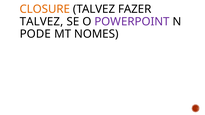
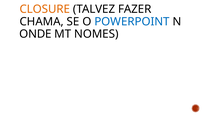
TALVEZ: TALVEZ -> CHAMA (42, 22)
POWERPOINT colour: purple -> blue (132, 22)
PODE: PODE -> ONDE (35, 34)
